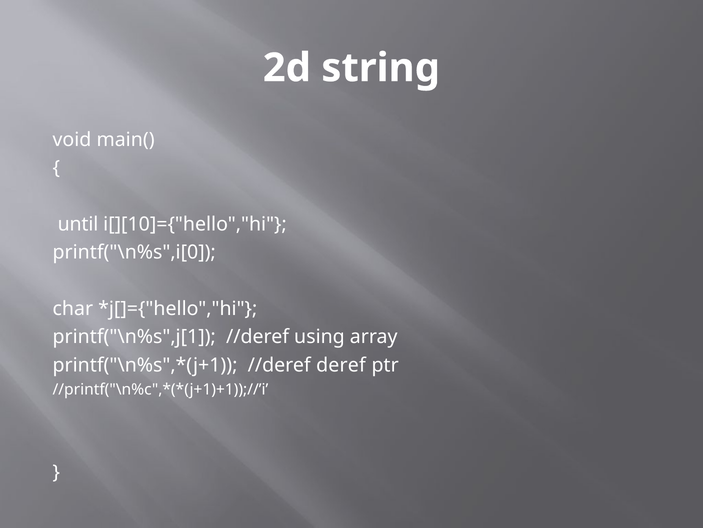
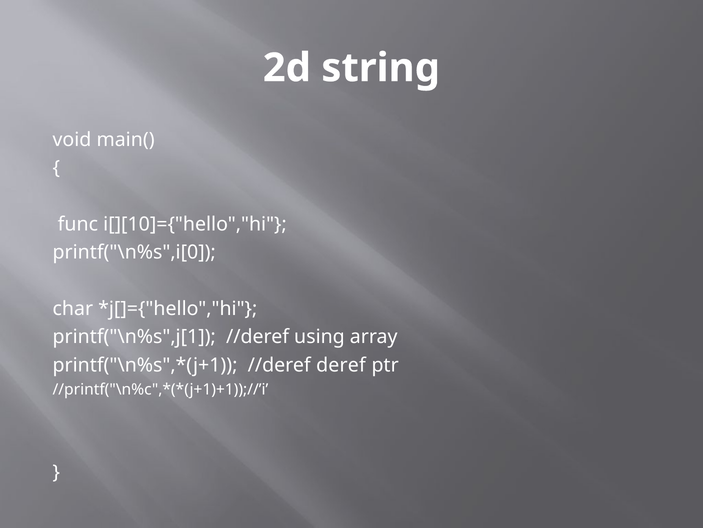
until: until -> func (78, 224)
